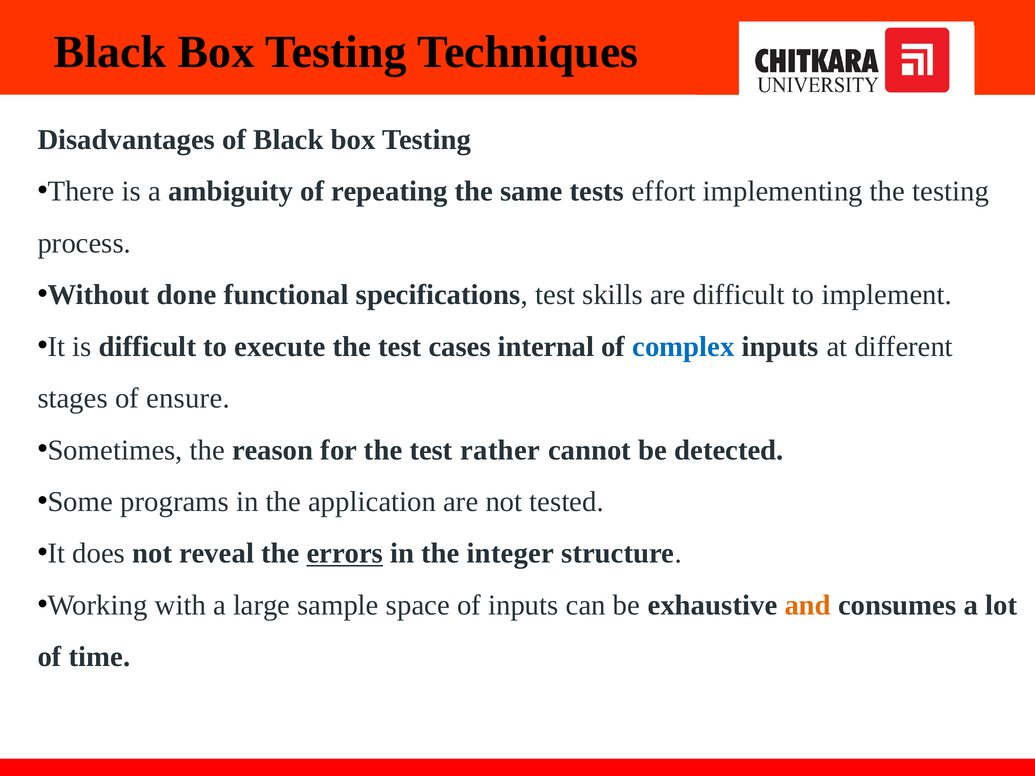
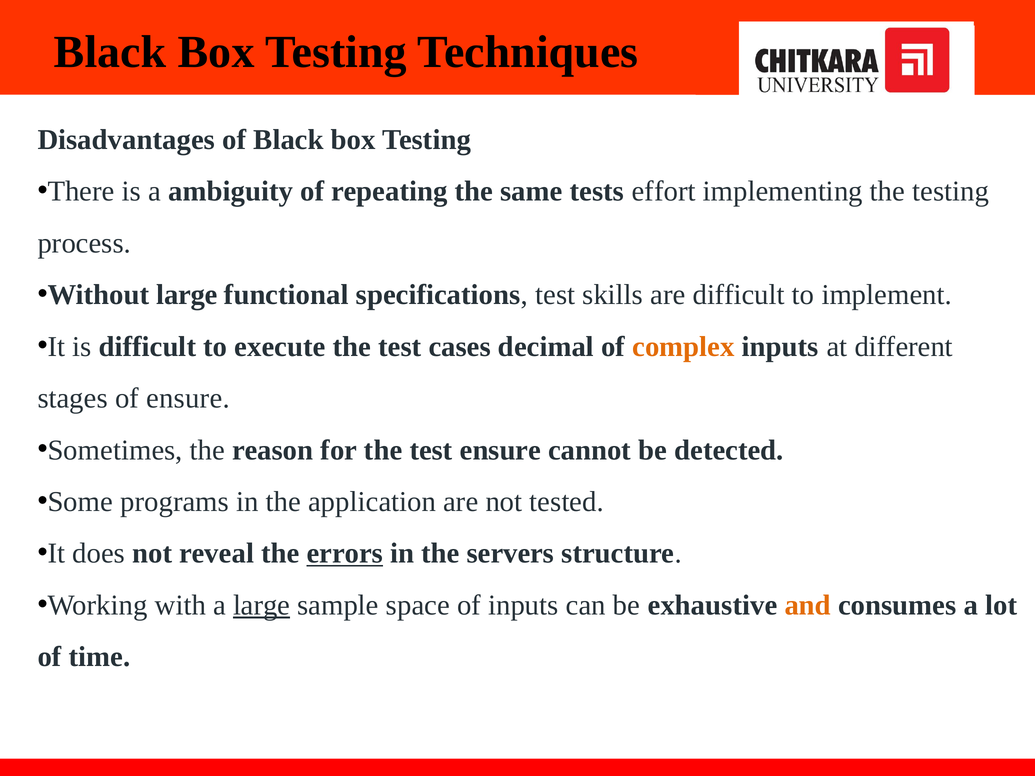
Without done: done -> large (187, 295)
internal: internal -> decimal (546, 347)
complex colour: blue -> orange (683, 347)
test rather: rather -> ensure (500, 450)
integer: integer -> servers (510, 554)
large underline: none -> present (262, 605)
